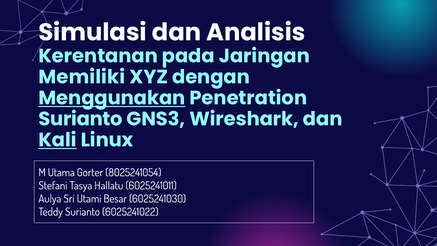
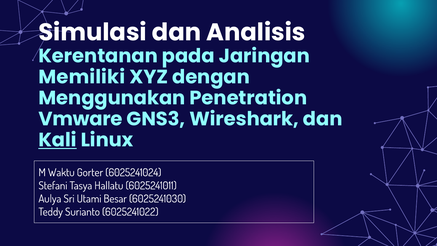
Menggunakan underline: present -> none (112, 98)
Surianto: Surianto -> Vmware (81, 119)
Utama: Utama -> Waktu (61, 172)
8025241054: 8025241054 -> 6025241024 (133, 172)
